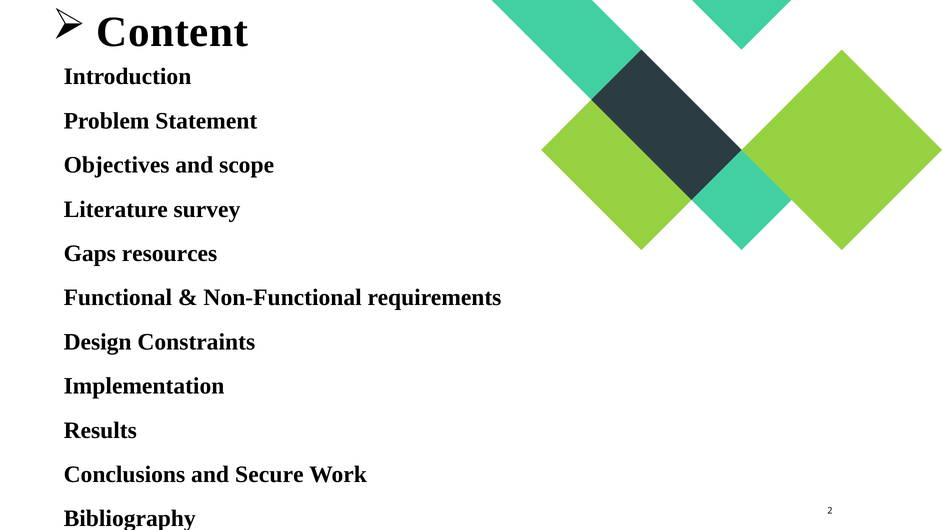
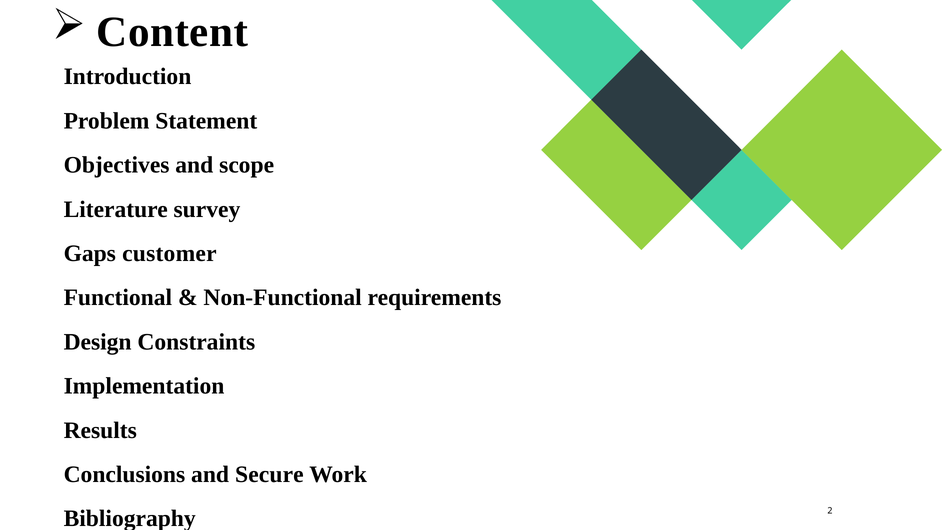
resources: resources -> customer (169, 253)
